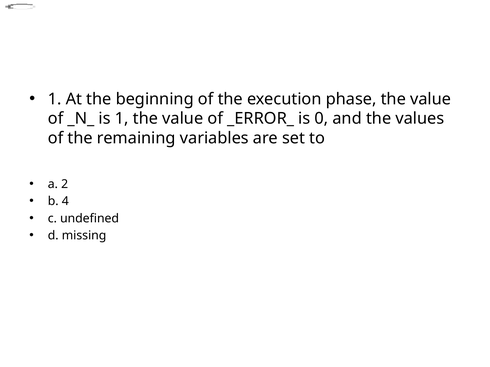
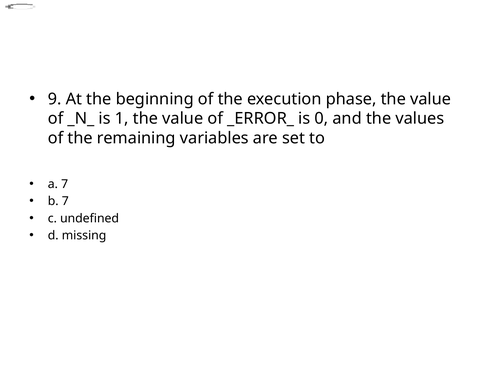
1: 1 -> 9 (55, 99)
a 2: 2 -> 7 (65, 184)
b 4: 4 -> 7 (65, 201)
